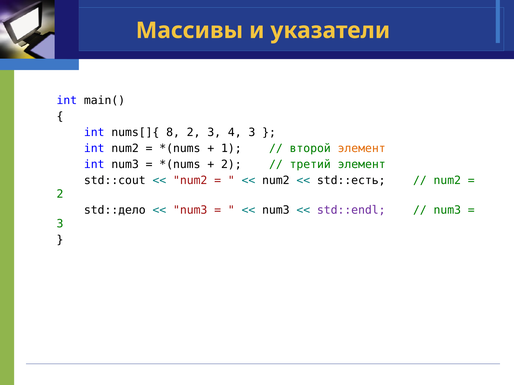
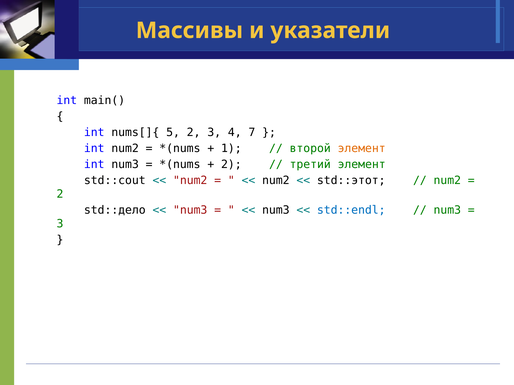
8: 8 -> 5 (173, 133)
4 3: 3 -> 7 (252, 133)
std::есть: std::есть -> std::этот (351, 181)
std::endl colour: purple -> blue (351, 210)
